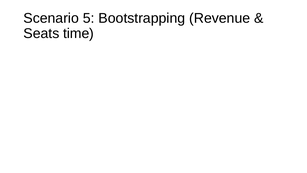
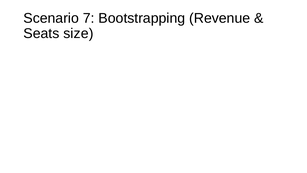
5: 5 -> 7 (89, 18)
time: time -> size (78, 33)
